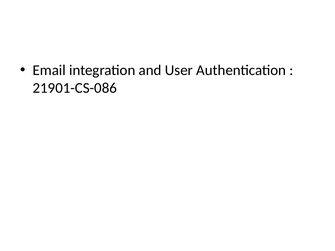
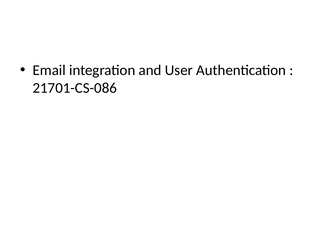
21901-CS-086: 21901-CS-086 -> 21701-CS-086 (75, 88)
